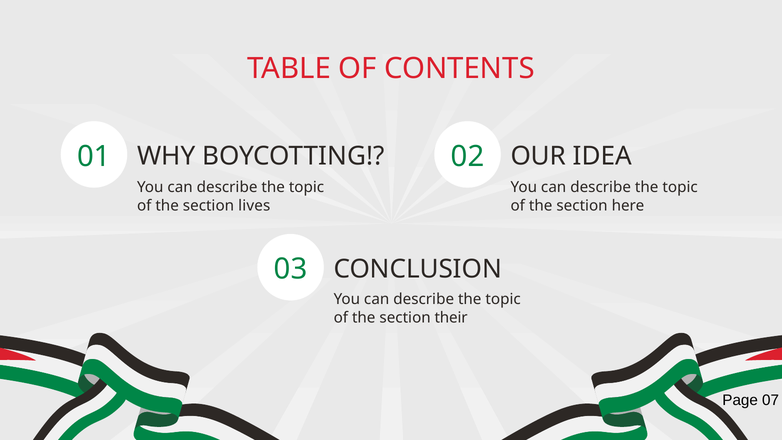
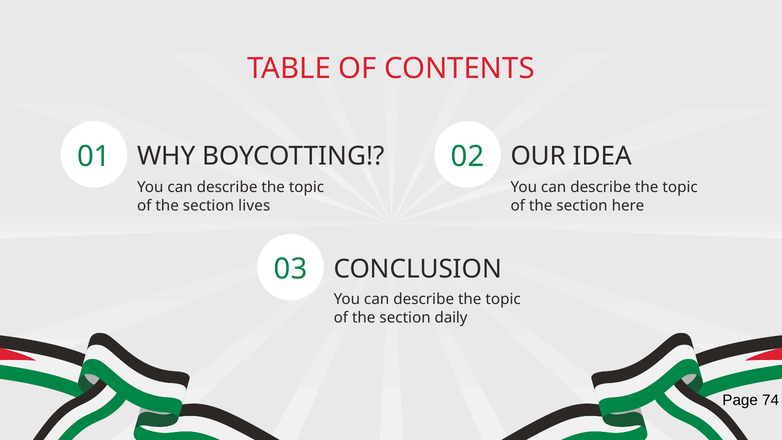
their: their -> daily (451, 318)
07: 07 -> 74 (771, 400)
